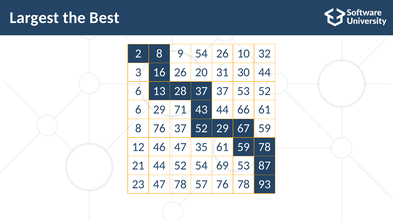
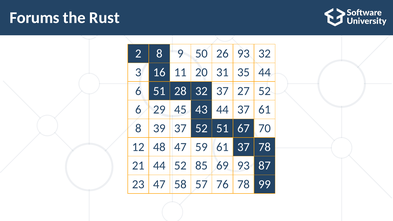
Largest: Largest -> Forums (34, 18)
Best: Best -> Rust (105, 18)
9 54: 54 -> 50 (201, 54)
26 10: 10 -> 93 (244, 54)
16 26: 26 -> 11 (180, 72)
30: 30 -> 35 (244, 72)
6 13: 13 -> 51 (159, 91)
28 37: 37 -> 32 (201, 91)
37 53: 53 -> 27 (244, 91)
71: 71 -> 45 (180, 110)
44 66: 66 -> 37 (244, 110)
8 76: 76 -> 39 (159, 128)
52 29: 29 -> 51 (222, 128)
67 59: 59 -> 70 (265, 128)
46: 46 -> 48 (159, 147)
35: 35 -> 59 (201, 147)
61 59: 59 -> 37 (244, 147)
52 54: 54 -> 85 (201, 166)
69 53: 53 -> 93 (244, 166)
47 78: 78 -> 58 (180, 184)
93: 93 -> 99 (265, 184)
